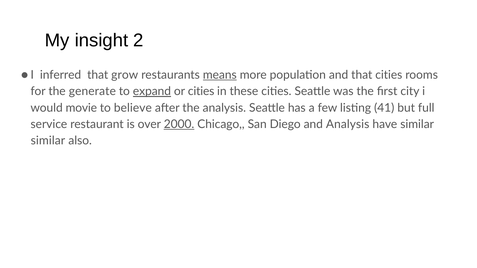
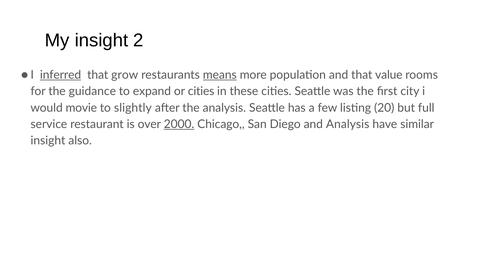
inferred underline: none -> present (61, 75)
that cities: cities -> value (389, 75)
generate: generate -> guidance (92, 91)
expand underline: present -> none (152, 91)
believe: believe -> slightly (133, 108)
41: 41 -> 20 (384, 108)
similar: similar -> insight (48, 141)
